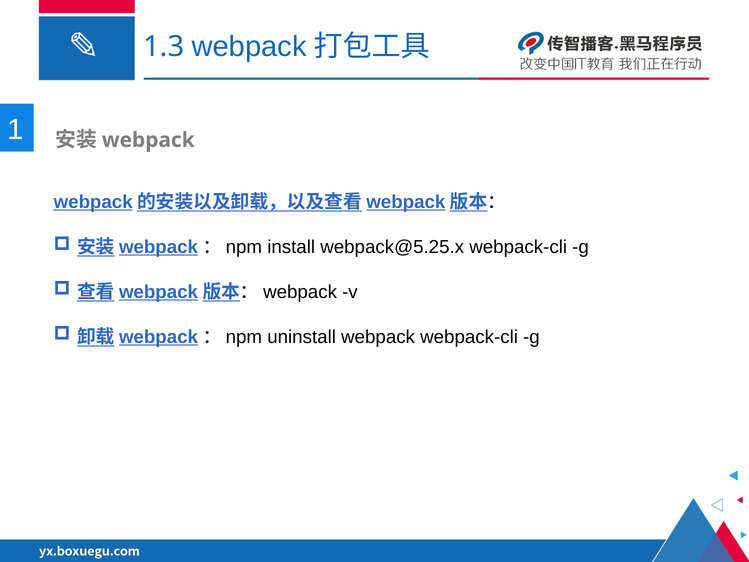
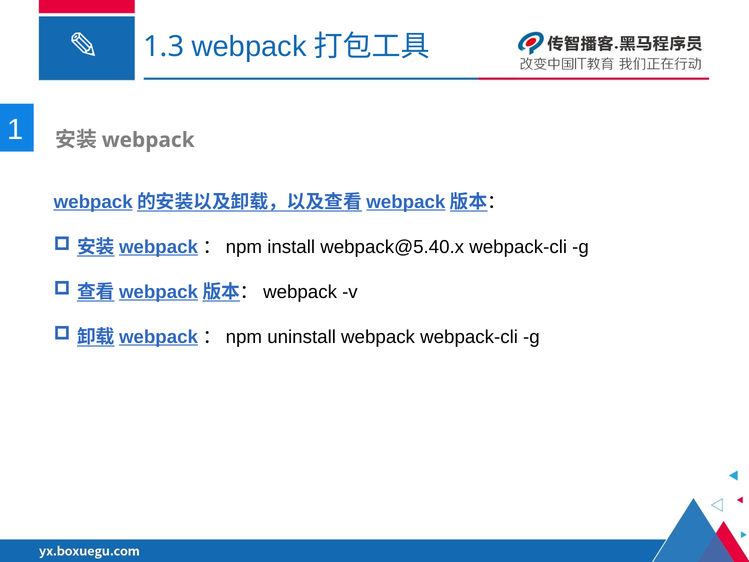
webpack@5.25.x: webpack@5.25.x -> webpack@5.40.x (392, 247)
